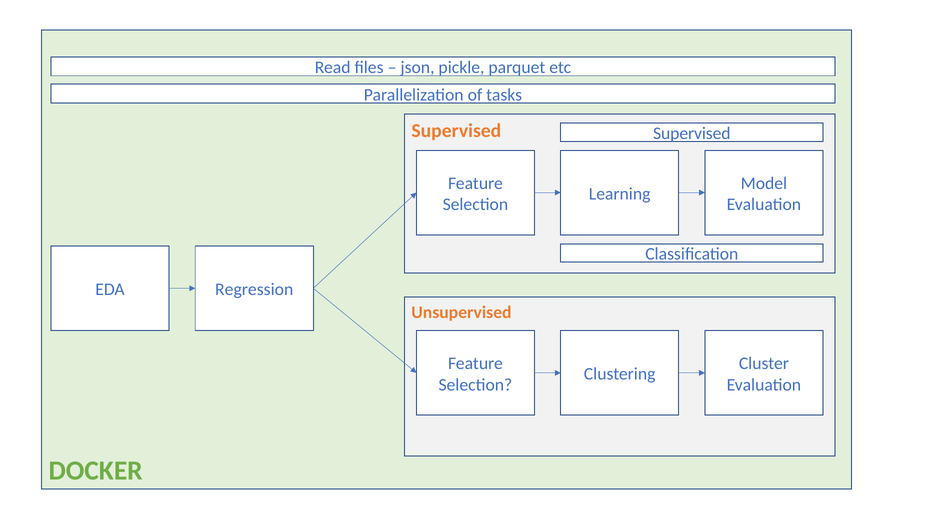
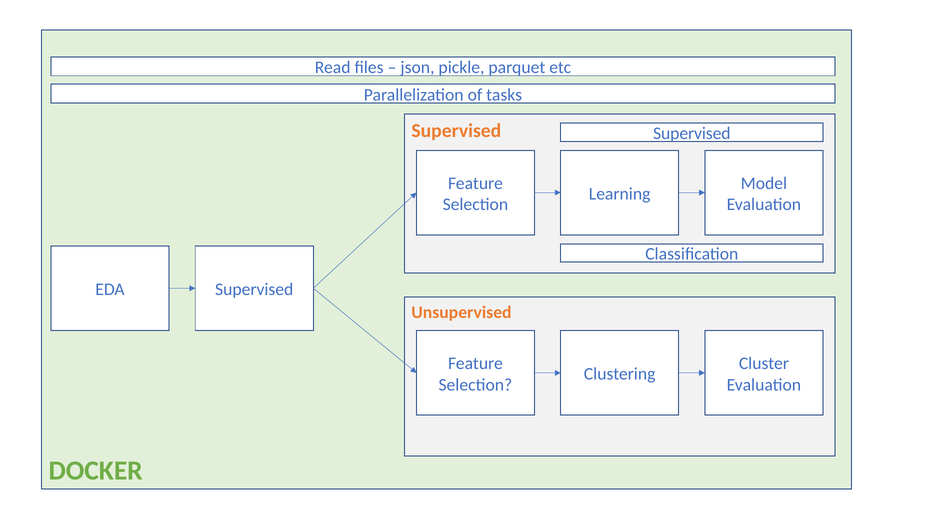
EDA Regression: Regression -> Supervised (254, 289)
